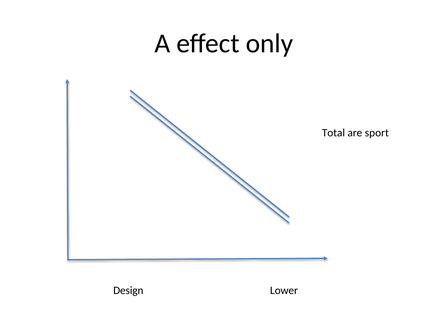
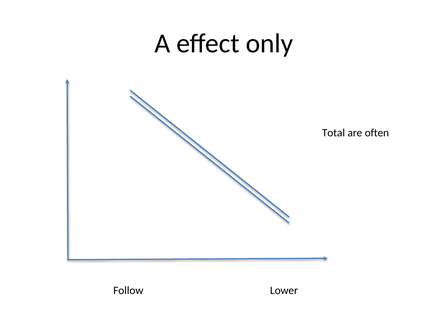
sport: sport -> often (377, 133)
Design: Design -> Follow (128, 290)
